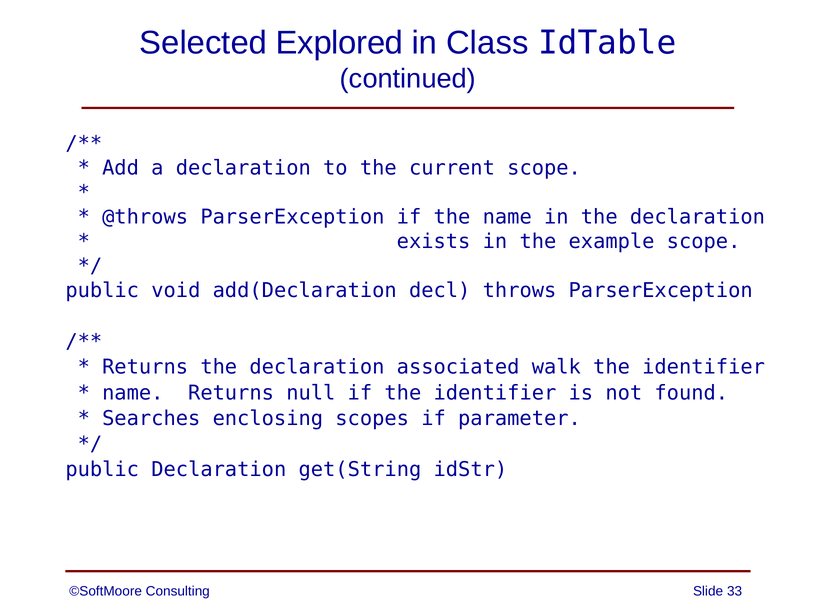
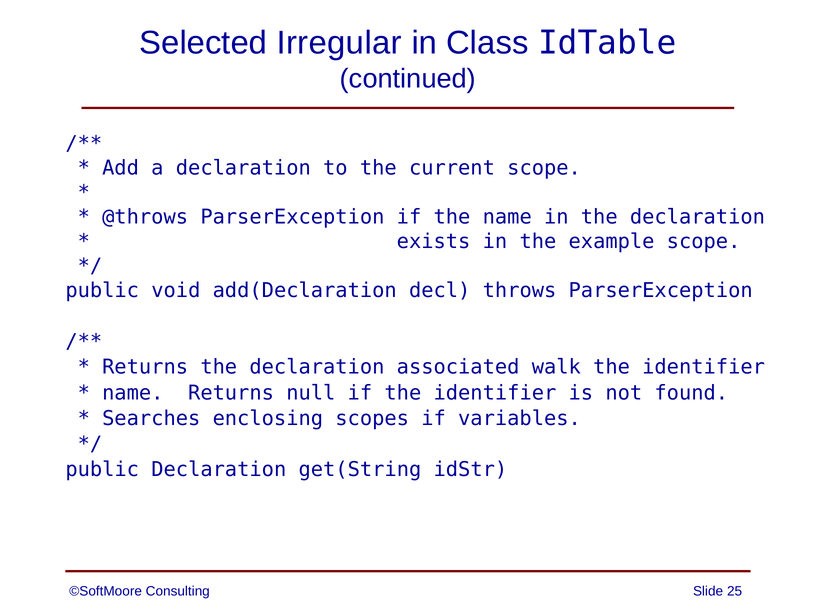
Explored: Explored -> Irregular (339, 43)
parameter: parameter -> variables (519, 418)
33: 33 -> 25 (735, 591)
